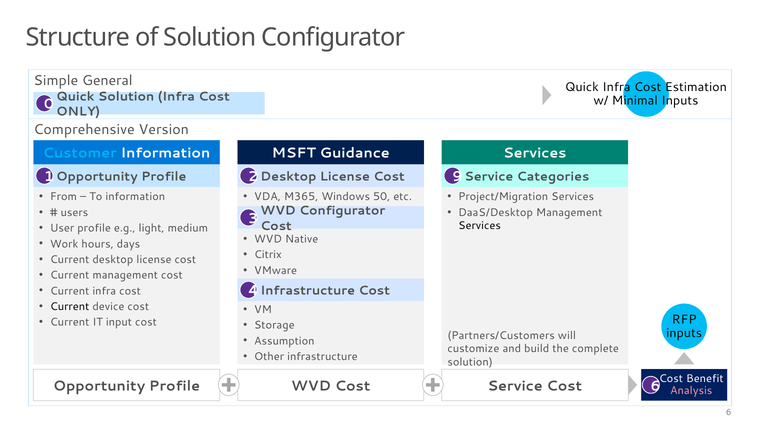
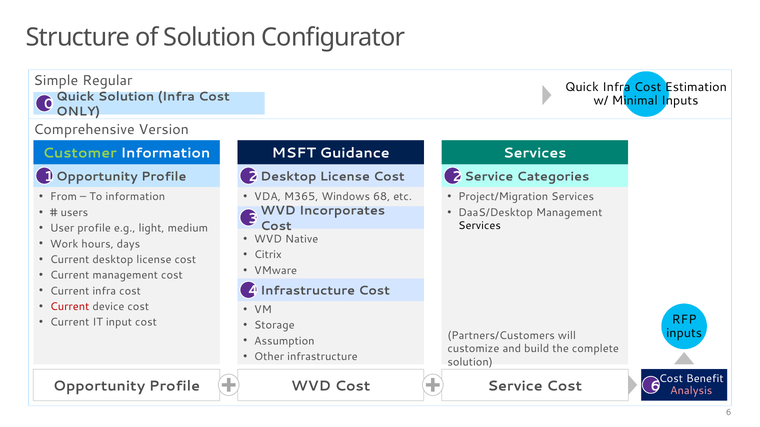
General: General -> Regular (107, 81)
Customer colour: light blue -> light green (80, 153)
1 9: 9 -> 2 (457, 177)
50: 50 -> 68 (382, 197)
WVD Configurator: Configurator -> Incorporates (342, 211)
Current colour: black -> red (70, 307)
